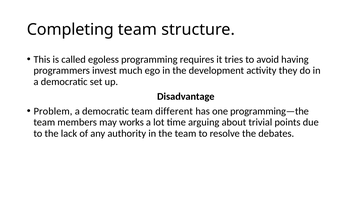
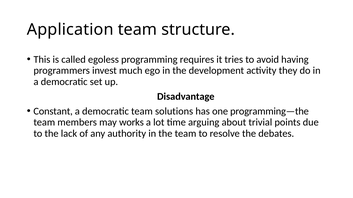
Completing: Completing -> Application (70, 30)
Problem: Problem -> Constant (53, 112)
different: different -> solutions (174, 112)
